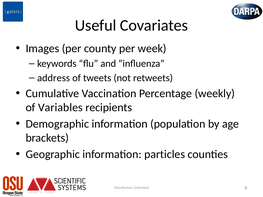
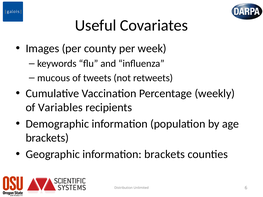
address: address -> mucous (54, 78)
information particles: particles -> brackets (165, 154)
